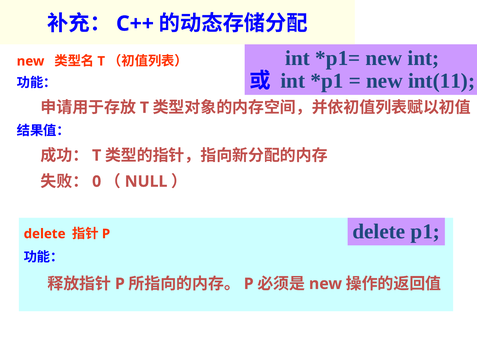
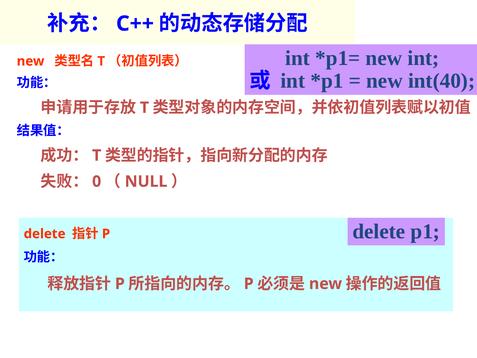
int(11: int(11 -> int(40 (442, 81)
